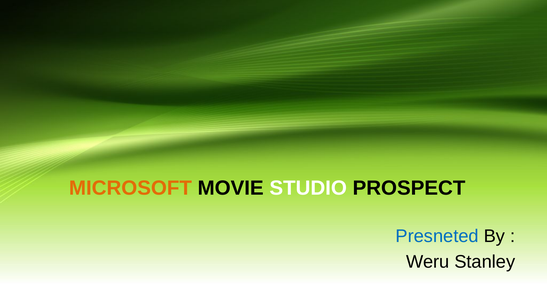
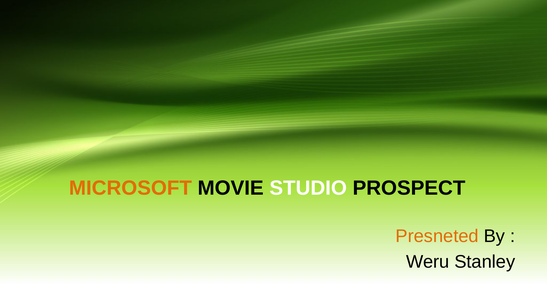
Presneted colour: blue -> orange (437, 236)
